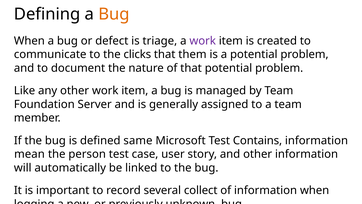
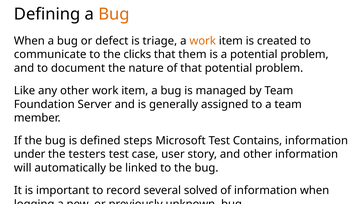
work colour: purple -> orange (203, 41)
same: same -> steps (138, 140)
mean: mean -> under (30, 154)
person: person -> testers (87, 154)
collect: collect -> solved (201, 190)
